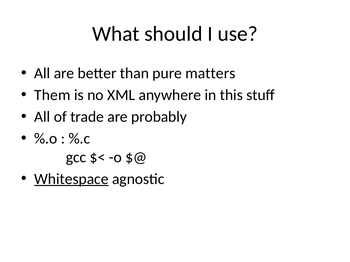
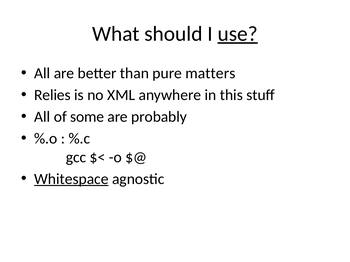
use underline: none -> present (238, 34)
Them: Them -> Relies (52, 95)
trade: trade -> some (87, 117)
